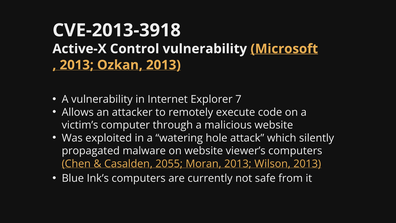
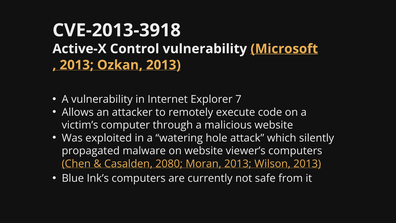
2055: 2055 -> 2080 (169, 164)
